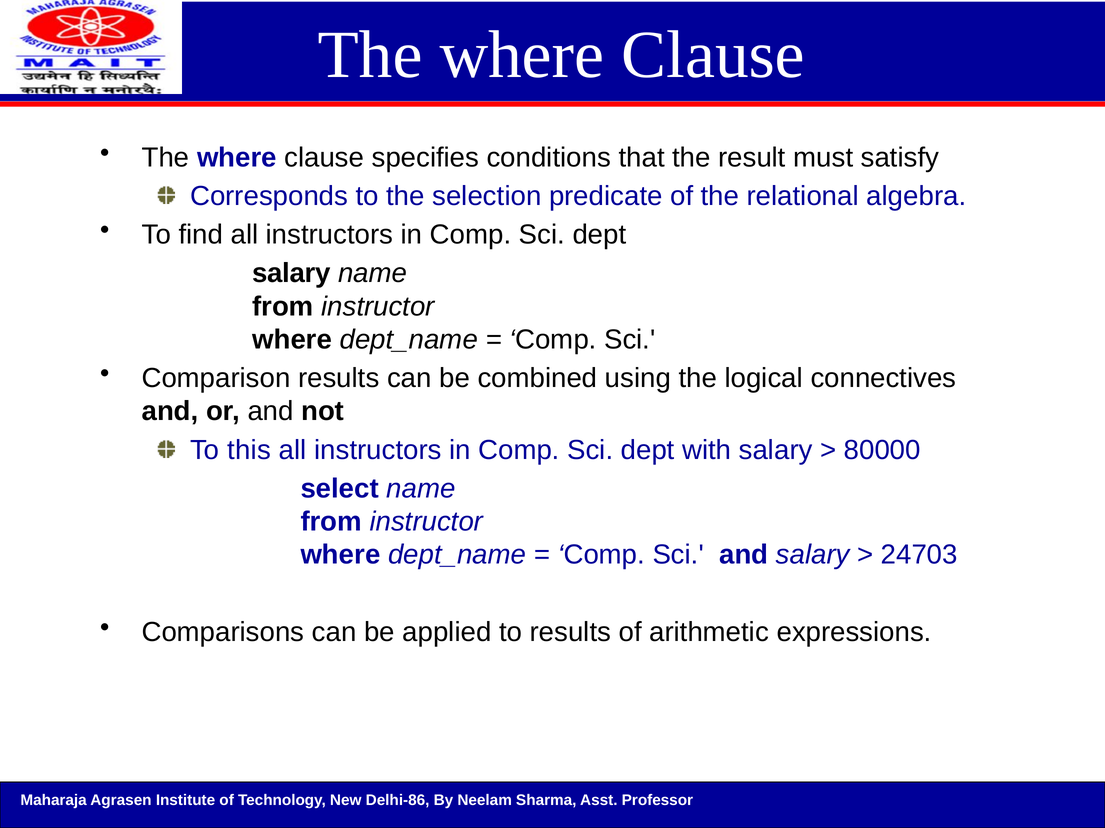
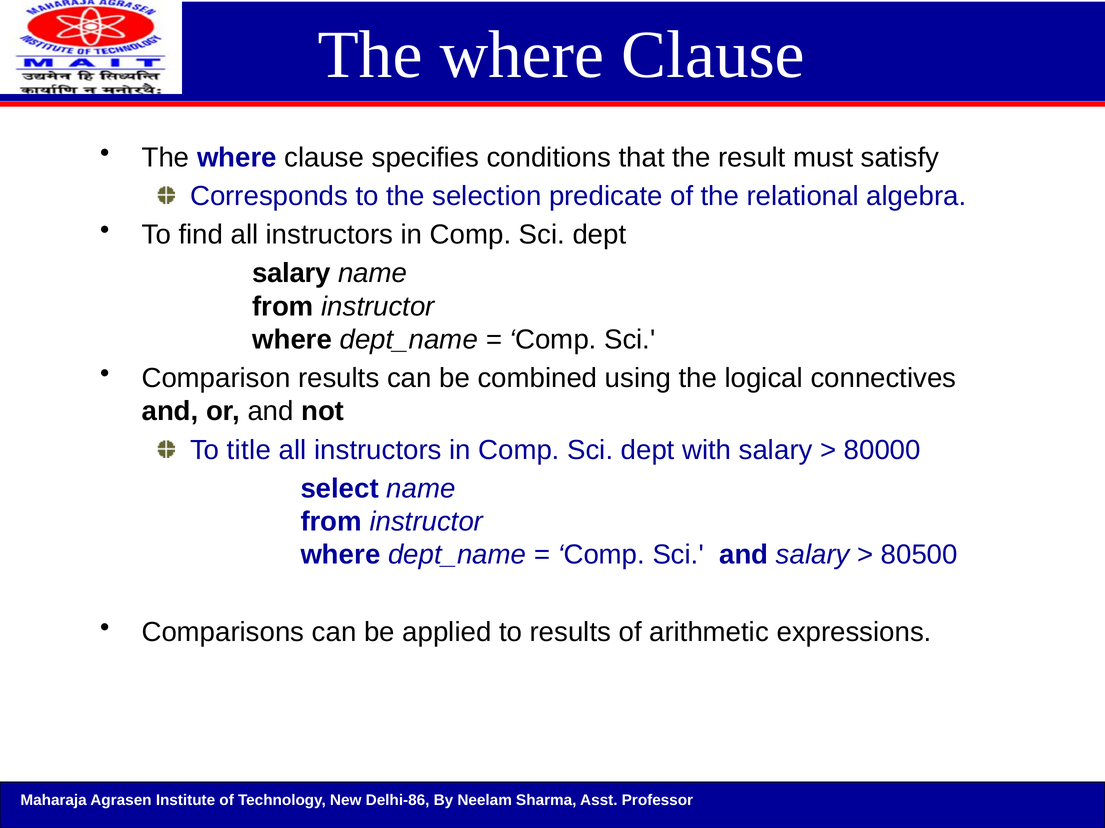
this: this -> title (249, 450)
24703: 24703 -> 80500 (919, 555)
